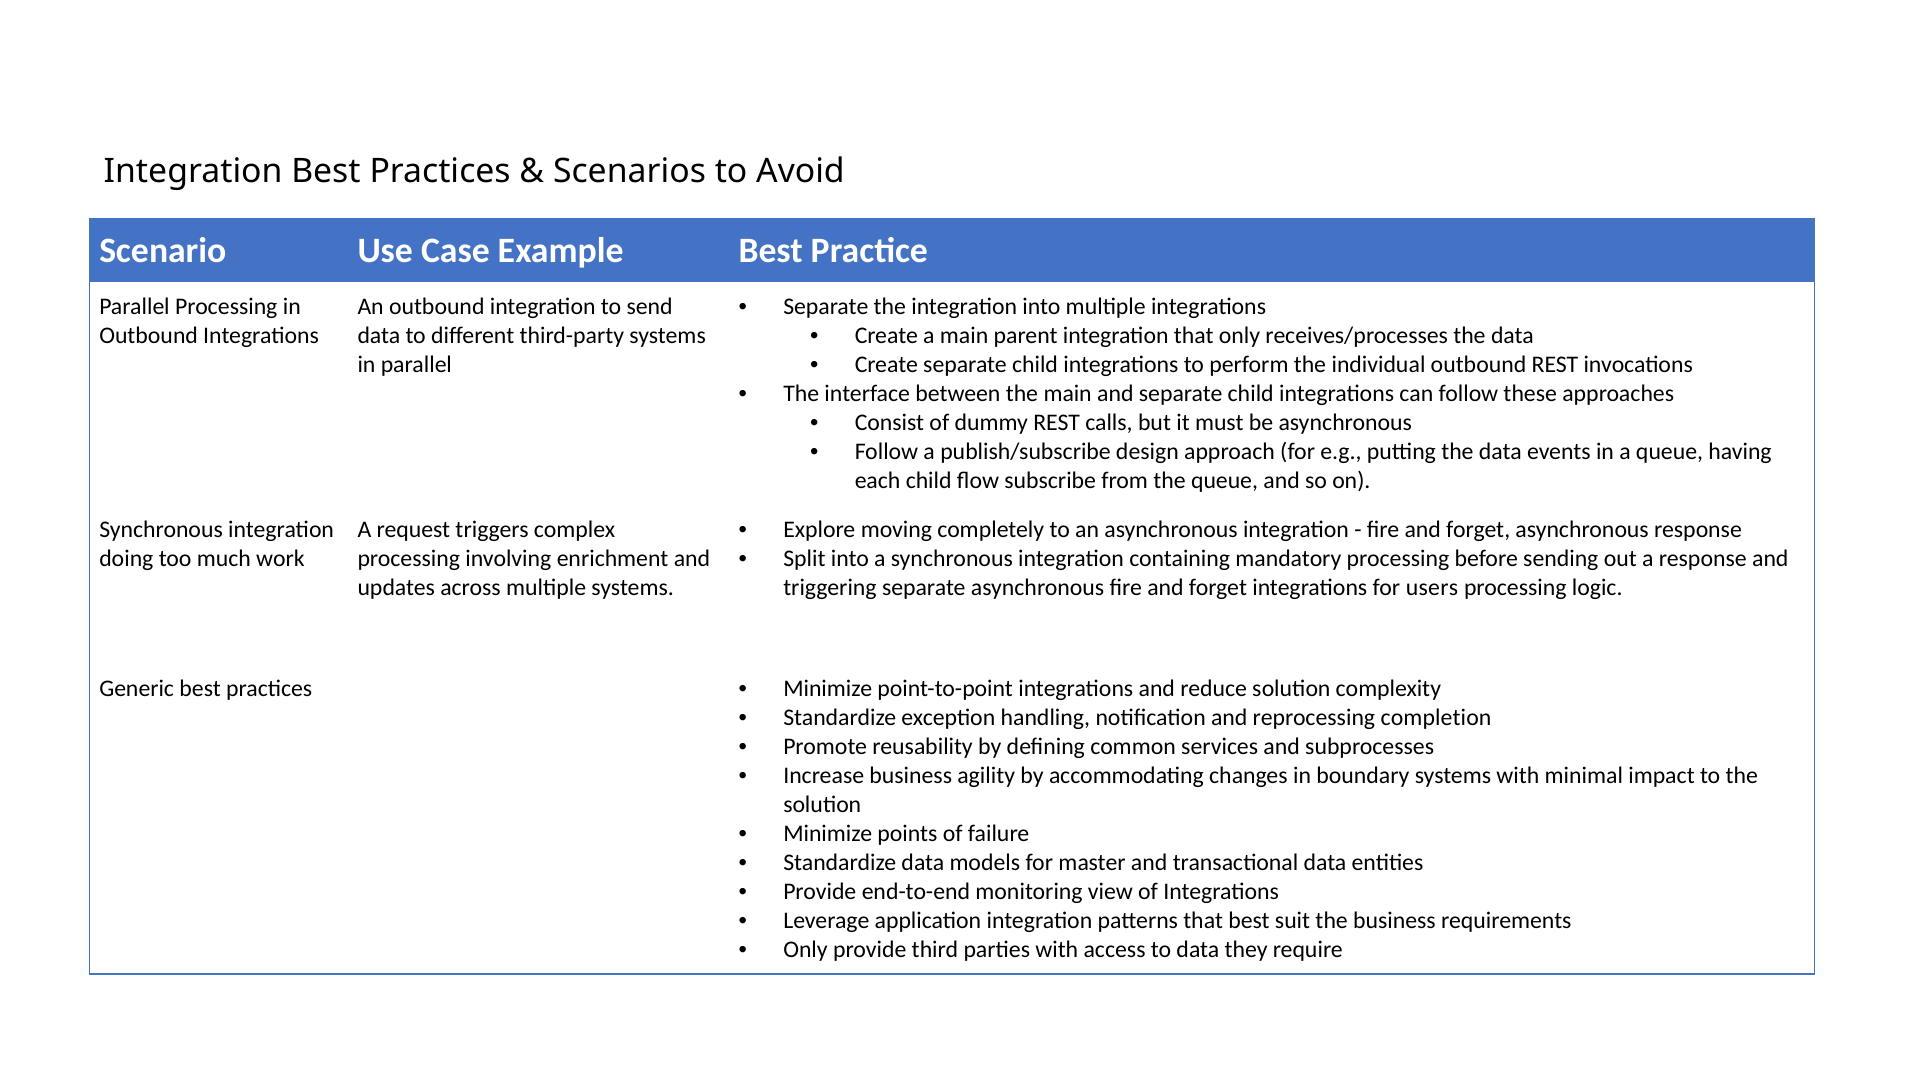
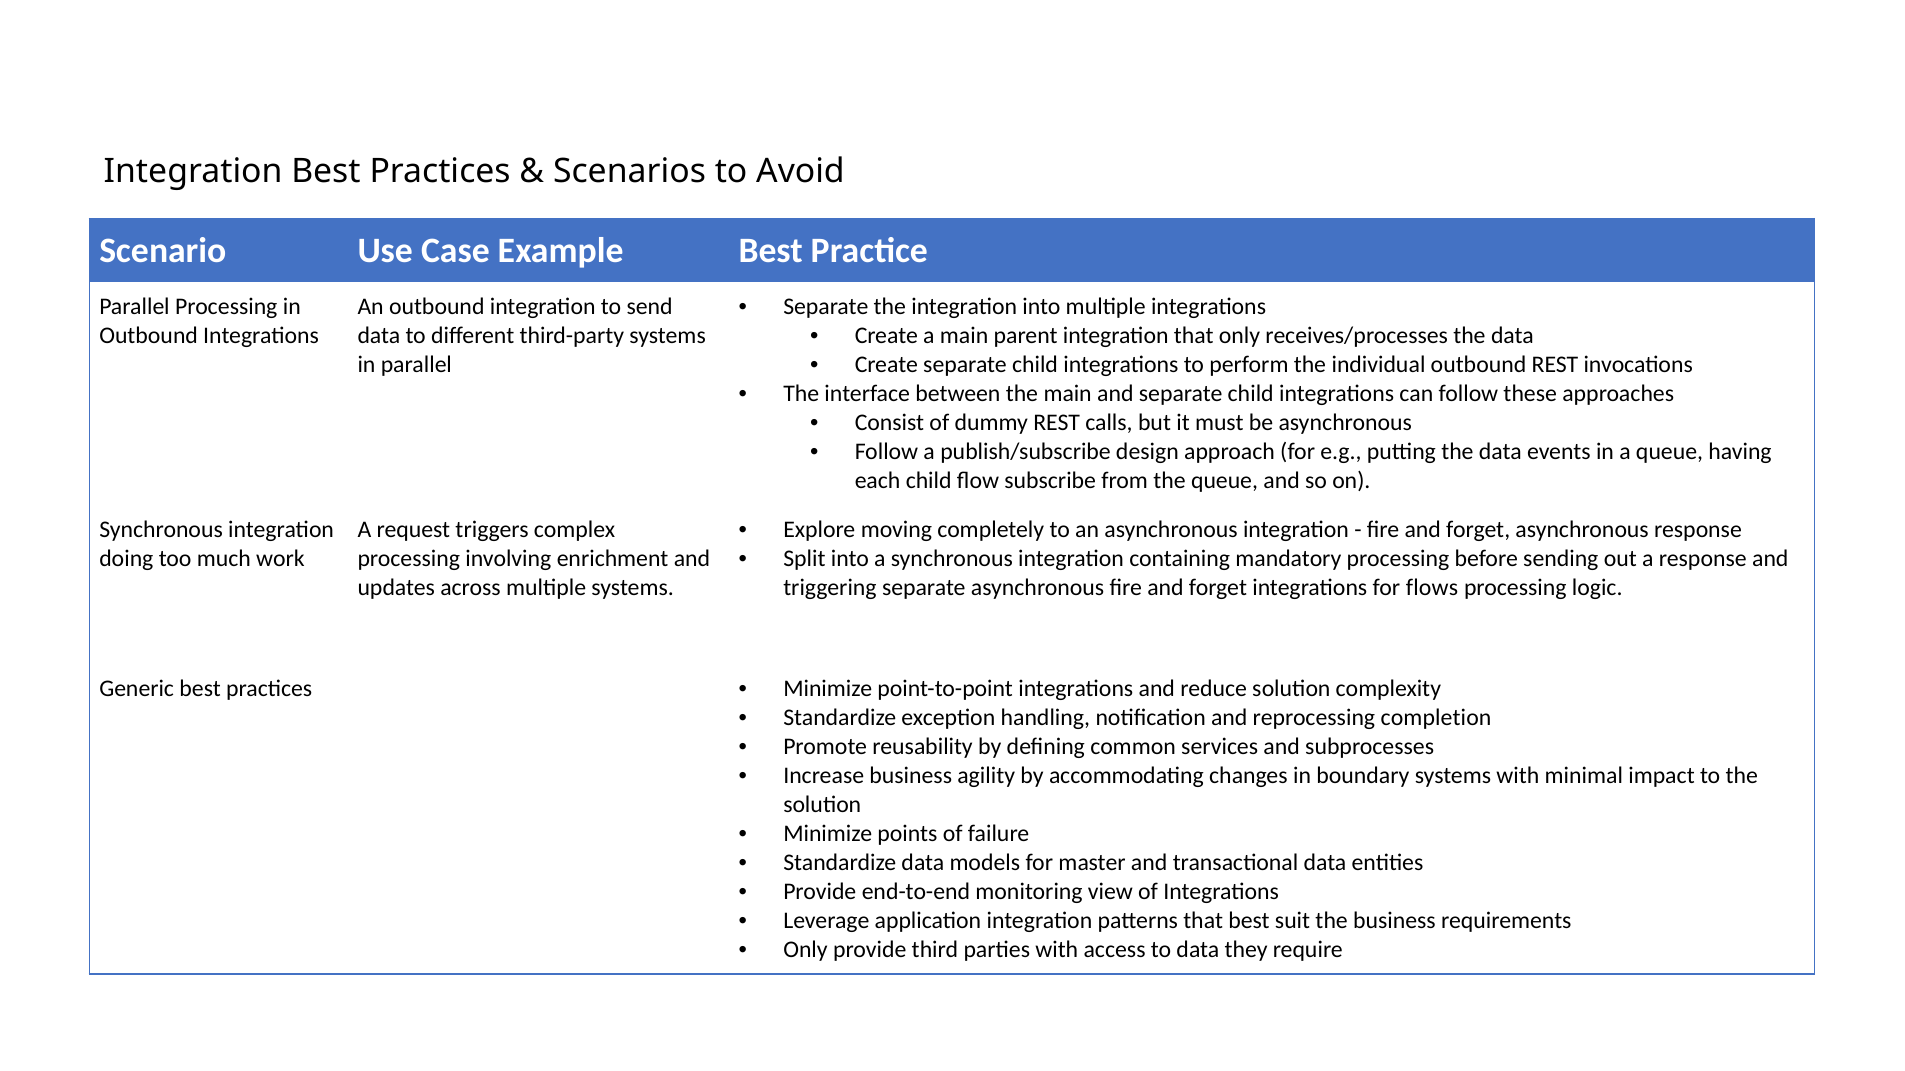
users: users -> flows (1432, 588)
